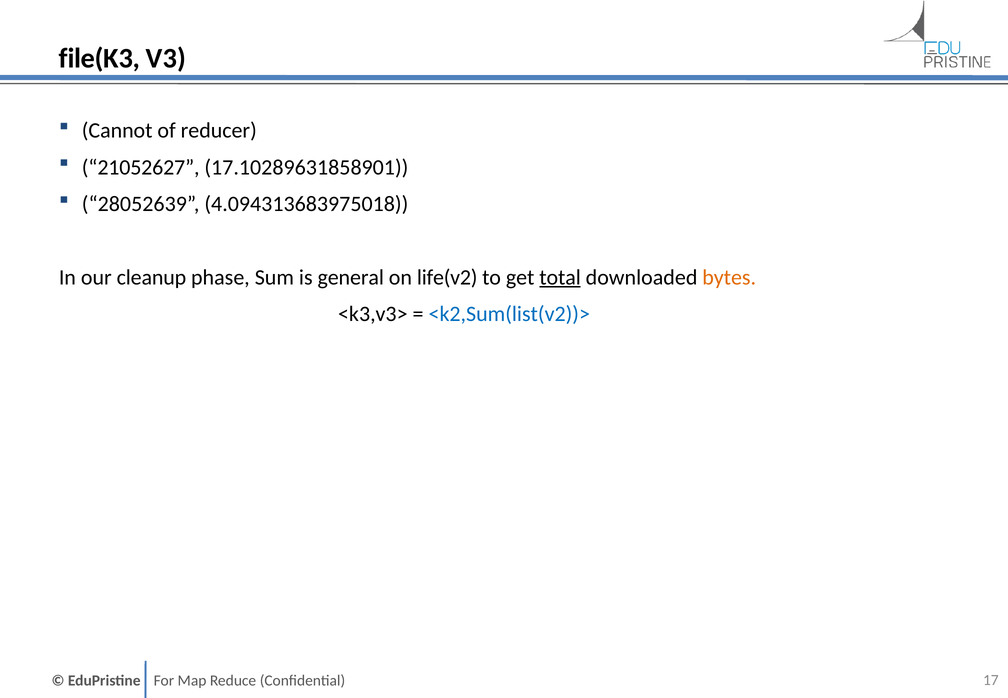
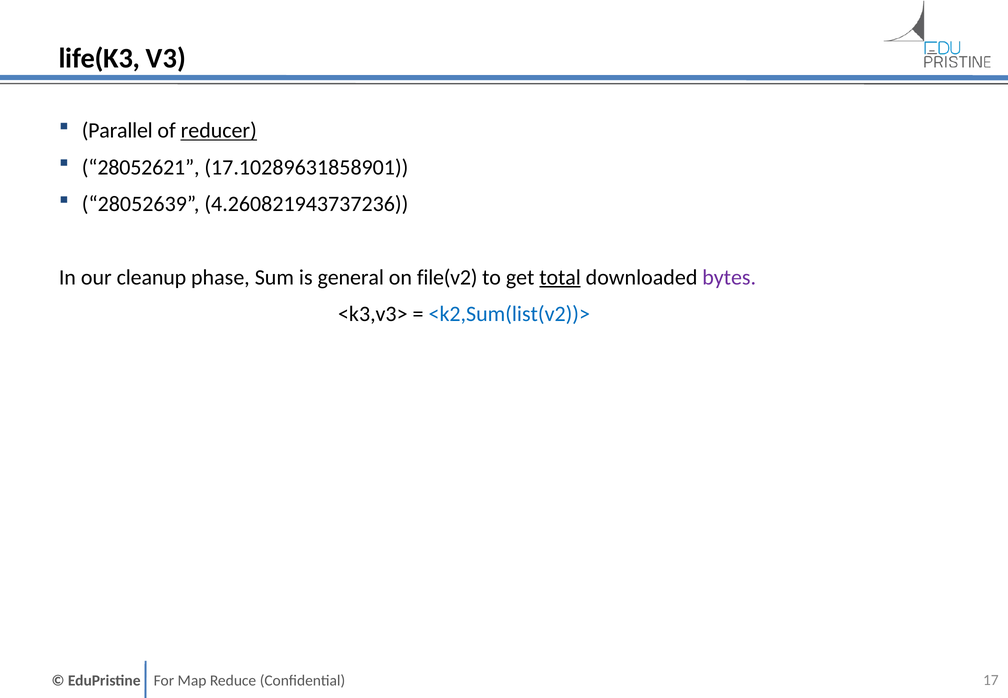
file(K3: file(K3 -> life(K3 (99, 58)
Cannot: Cannot -> Parallel (117, 131)
reducer underline: none -> present (219, 131)
21052627: 21052627 -> 28052621 (141, 167)
4.094313683975018: 4.094313683975018 -> 4.260821943737236 (306, 204)
life(v2: life(v2 -> file(v2 (447, 277)
bytes colour: orange -> purple (729, 277)
